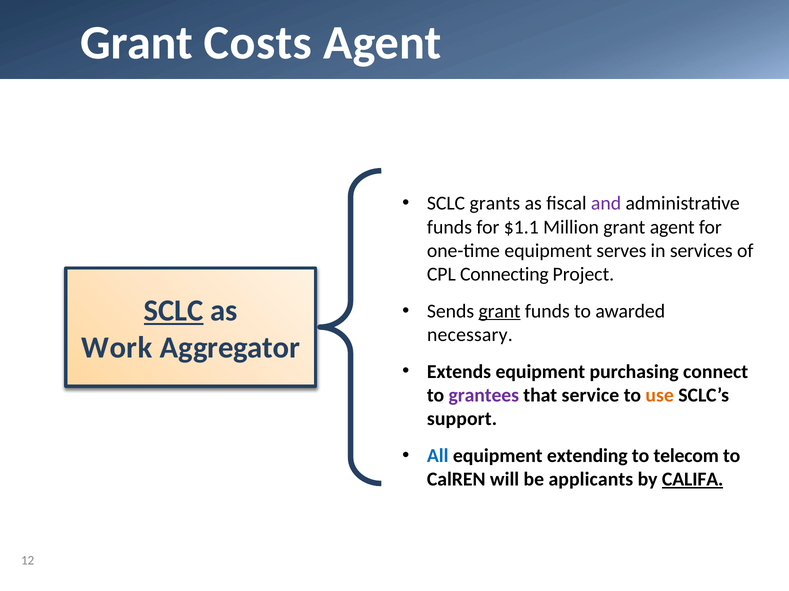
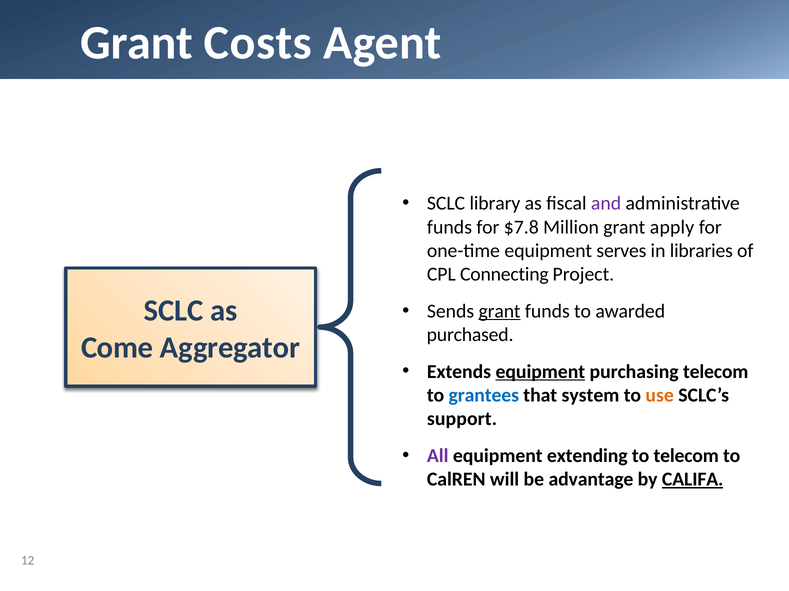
grants: grants -> library (495, 204)
$1.1: $1.1 -> $7.8 (521, 227)
grant agent: agent -> apply (672, 227)
services: services -> libraries (701, 251)
SCLC underline: present -> none (174, 311)
necessary: necessary -> purchased (470, 335)
Work: Work -> Come (117, 348)
equipment underline: none -> present (540, 372)
purchasing connect: connect -> telecom (716, 372)
grantees colour: purple -> blue (484, 396)
service: service -> system (590, 396)
All colour: blue -> purple (438, 456)
applicants: applicants -> advantage (591, 480)
